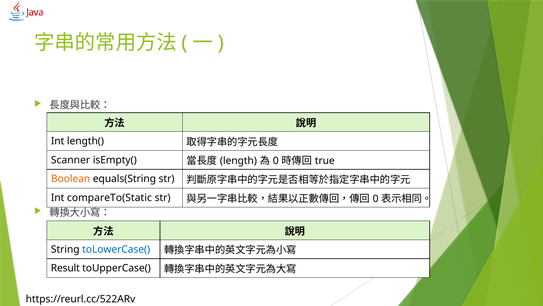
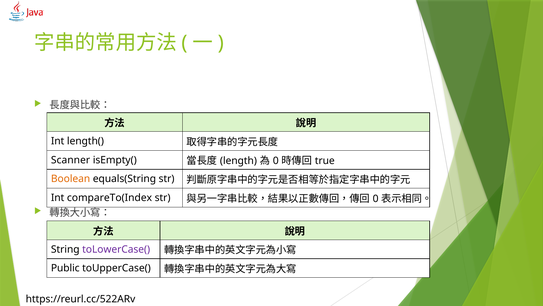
compareTo(Static: compareTo(Static -> compareTo(Index (109, 197)
toLowerCase( colour: blue -> purple (116, 249)
Result: Result -> Public (65, 268)
